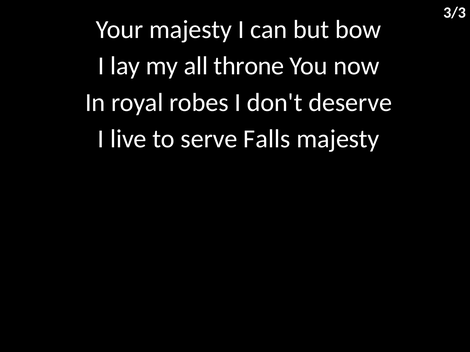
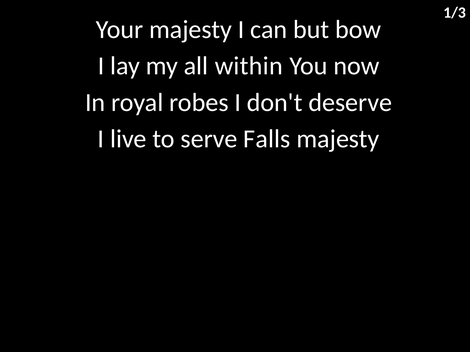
3/3: 3/3 -> 1/3 (455, 13)
throne: throne -> within (249, 66)
